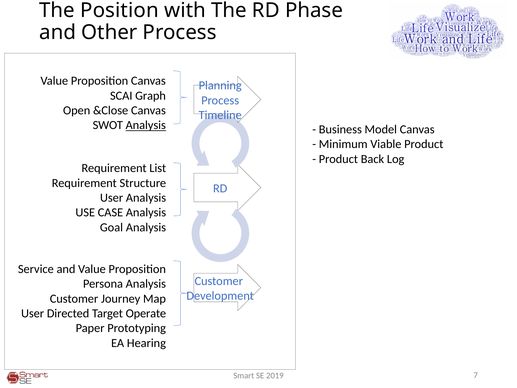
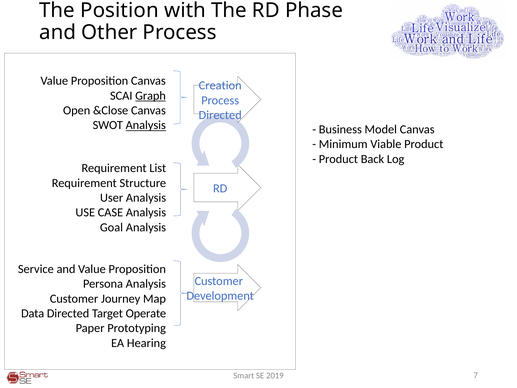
Planning: Planning -> Creation (220, 85)
Graph underline: none -> present (151, 96)
Timeline: Timeline -> Directed (220, 115)
User: User -> Data (33, 313)
